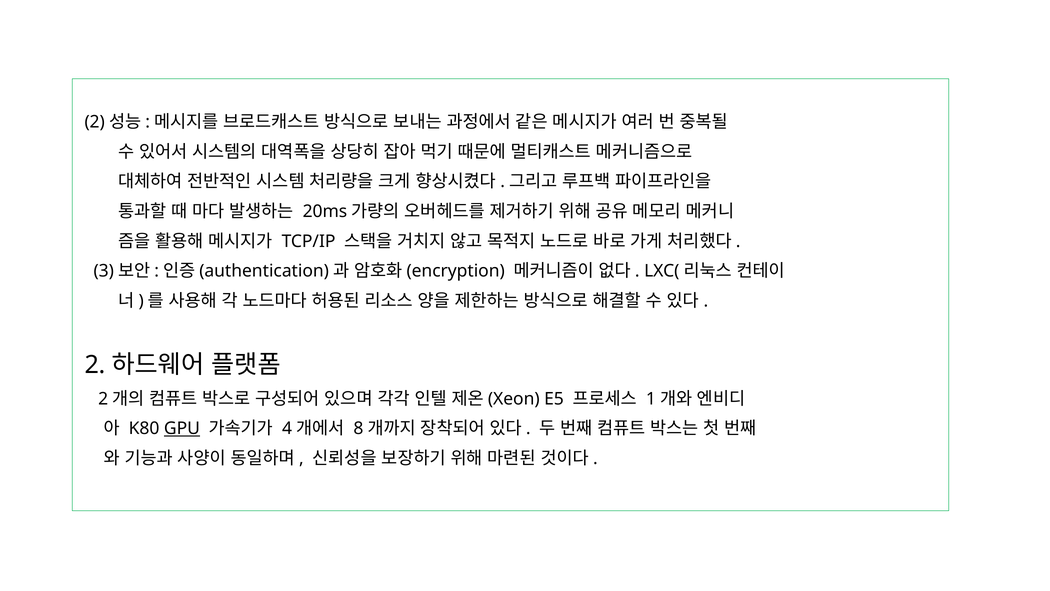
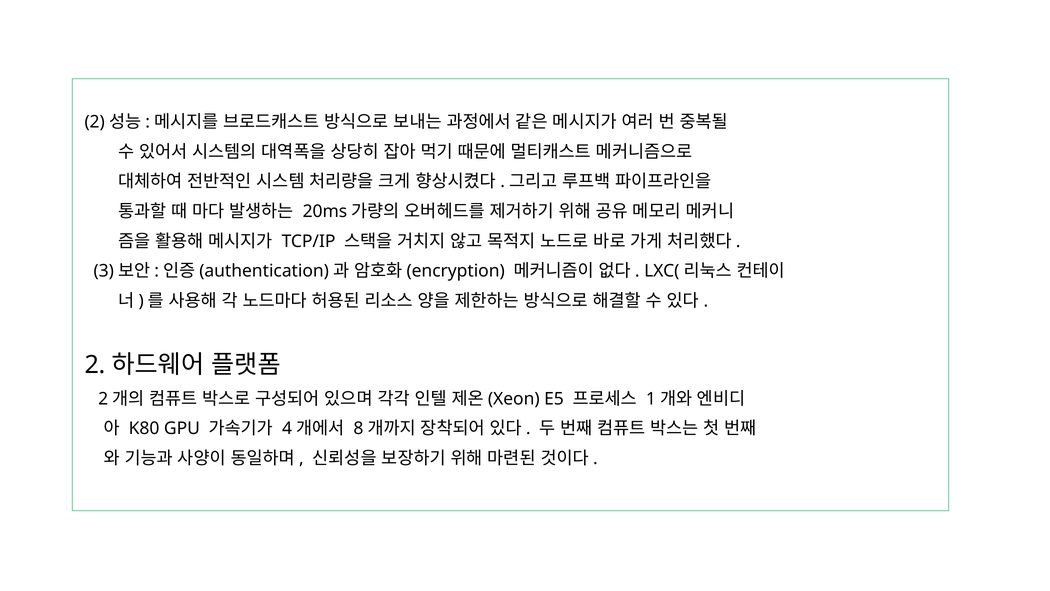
GPU underline: present -> none (182, 428)
